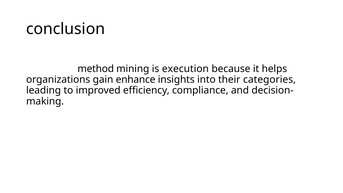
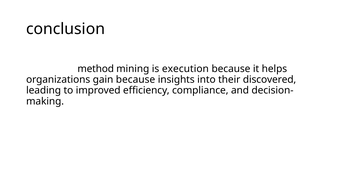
gain enhance: enhance -> because (136, 80)
categories: categories -> discovered (270, 80)
